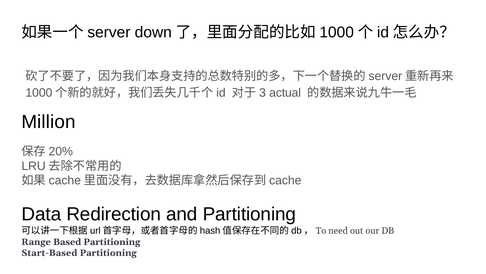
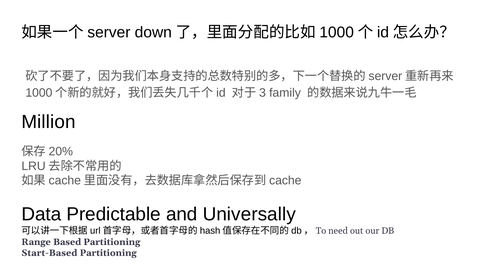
actual: actual -> family (285, 93)
Redirection: Redirection -> Predictable (114, 214)
and Partitioning: Partitioning -> Universally (249, 214)
